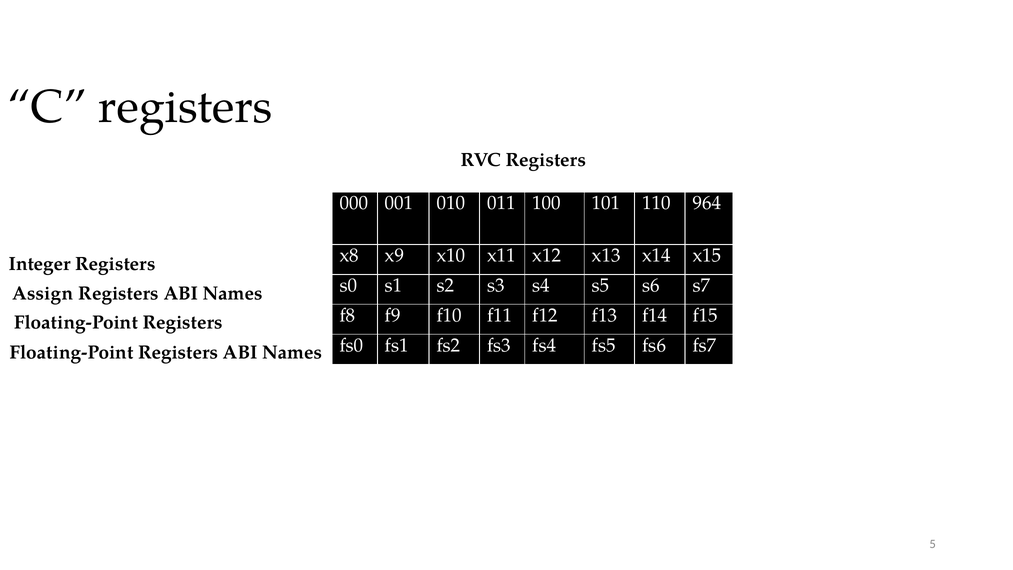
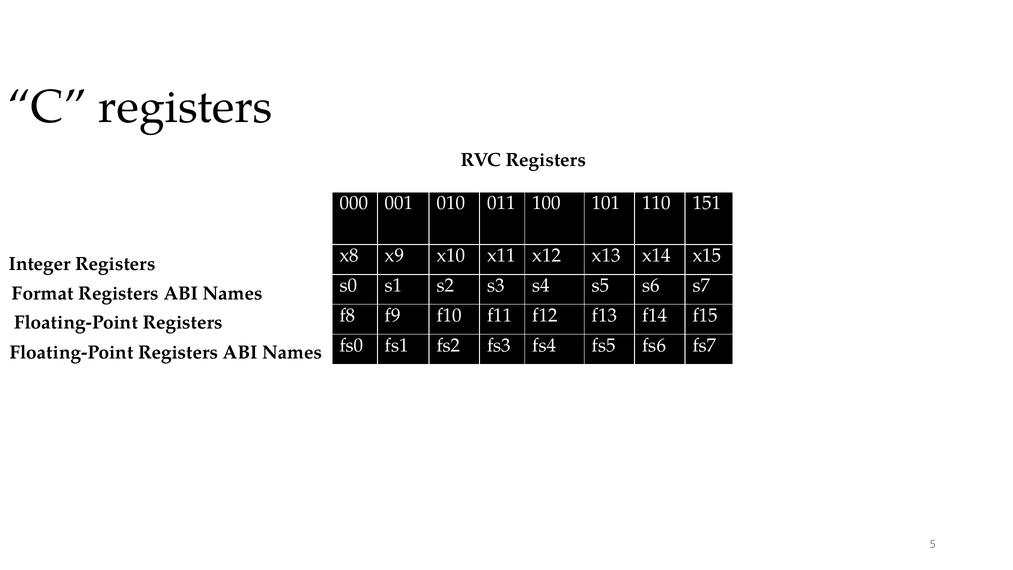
964: 964 -> 151 (707, 203)
Assign: Assign -> Format (43, 294)
